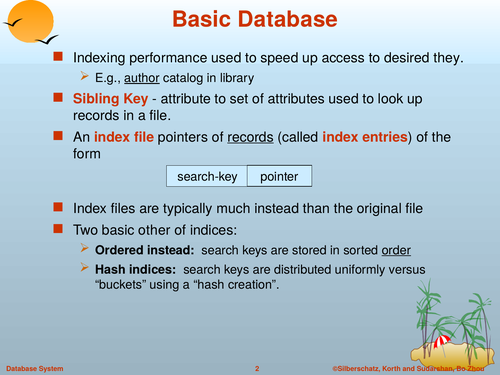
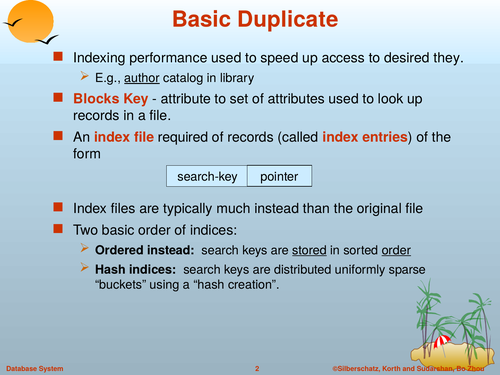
Basic Database: Database -> Duplicate (288, 20)
Sibling: Sibling -> Blocks (96, 99)
pointers: pointers -> required (183, 137)
records underline: present -> none (251, 137)
basic other: other -> order (154, 230)
stored underline: none -> present (310, 250)
versus: versus -> sparse (407, 270)
